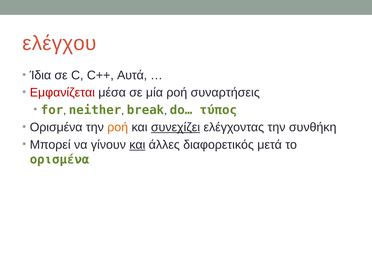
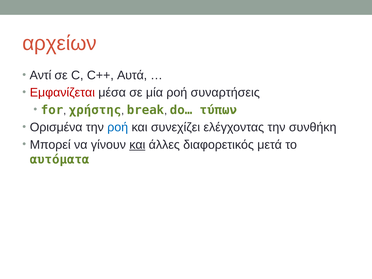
ελέγχου: ελέγχου -> αρχείων (60, 43)
Ίδια: Ίδια -> Αντί (40, 75)
neither: neither -> χρήστης (95, 110)
τύπος: τύπος -> τύπων (218, 110)
ροή colour: orange -> blue (118, 127)
συνεχίζει underline: present -> none (176, 127)
ορισμένα: ορισμένα -> αυτόματα (60, 160)
